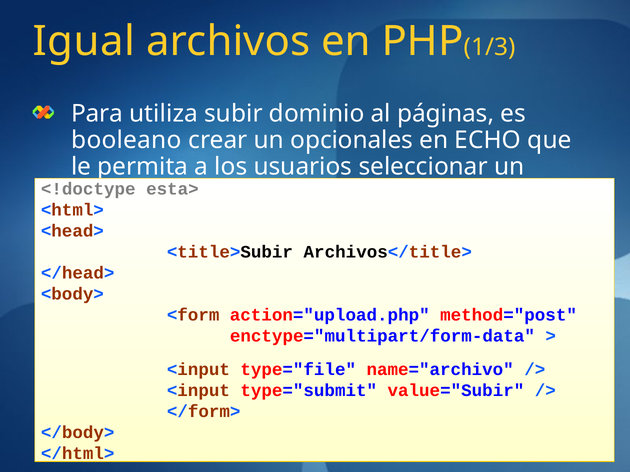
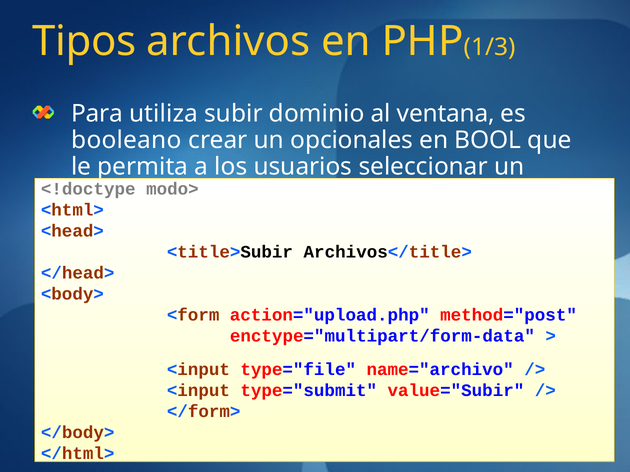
Igual: Igual -> Tipos (84, 41)
páginas: páginas -> ventana (446, 114)
ECHO: ECHO -> BOOL (488, 140)
esta>: esta> -> modo> (172, 189)
